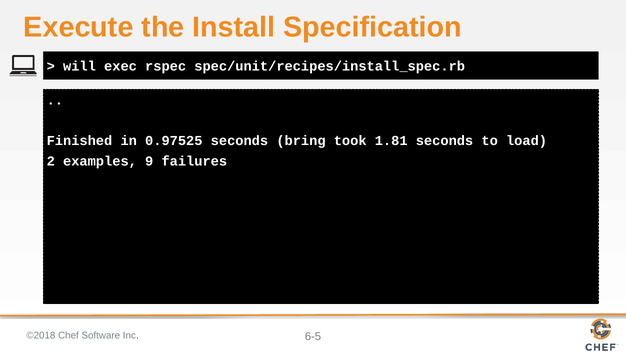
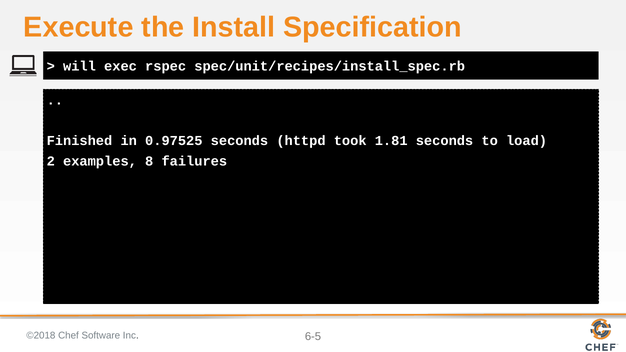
bring: bring -> httpd (301, 141)
9: 9 -> 8 (149, 161)
